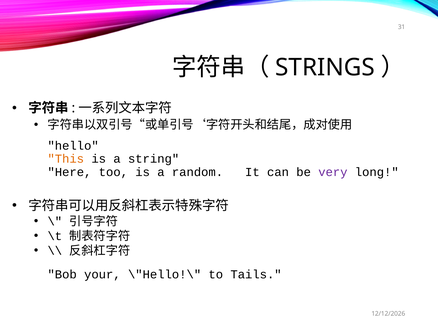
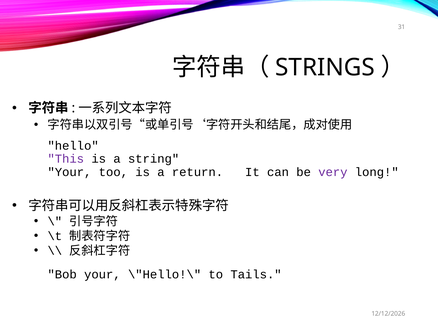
This colour: orange -> purple (66, 159)
Here: Here -> Your (69, 172)
random: random -> return (197, 172)
